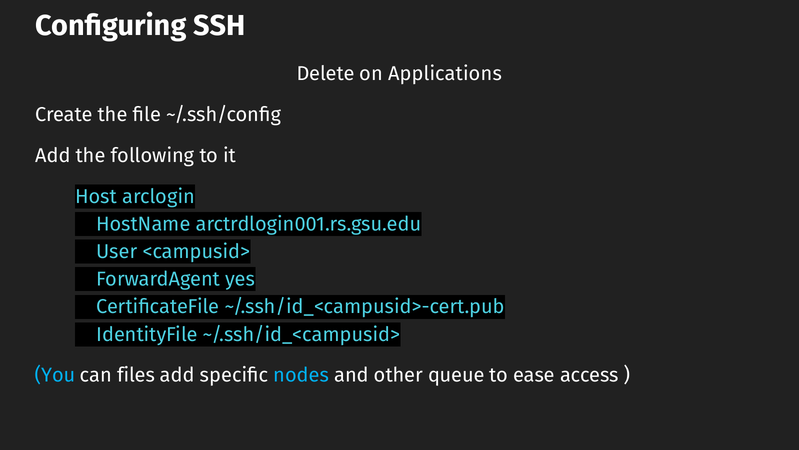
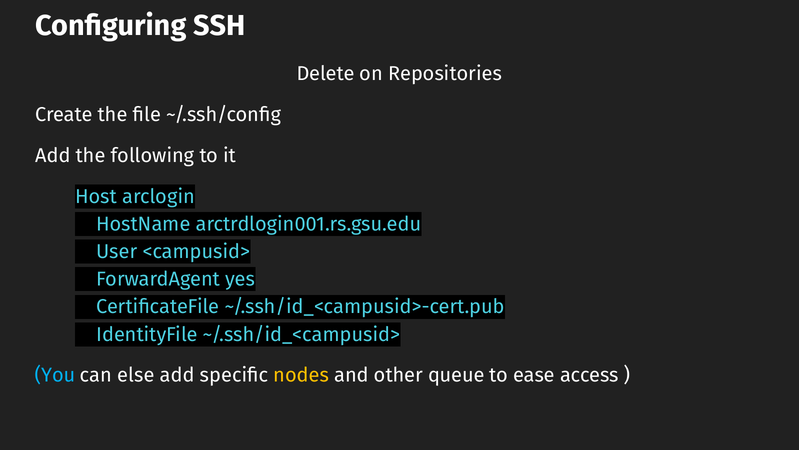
Applications: Applications -> Repositories (445, 74)
files: files -> else (136, 375)
nodes colour: light blue -> yellow (301, 375)
